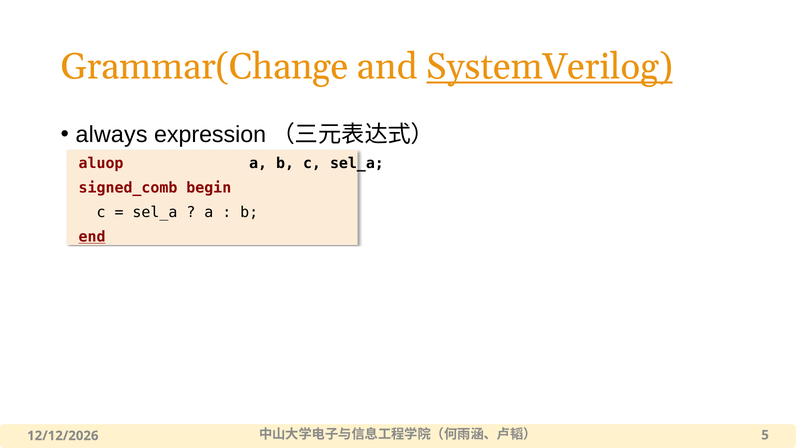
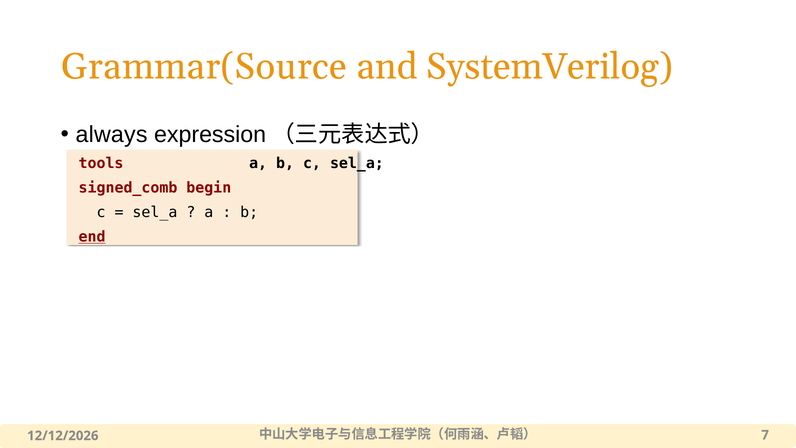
Grammar(Change: Grammar(Change -> Grammar(Source (204, 67)
SystemVerilog underline: present -> none (550, 67)
aluop: aluop -> tools (101, 163)
5: 5 -> 7 (765, 435)
